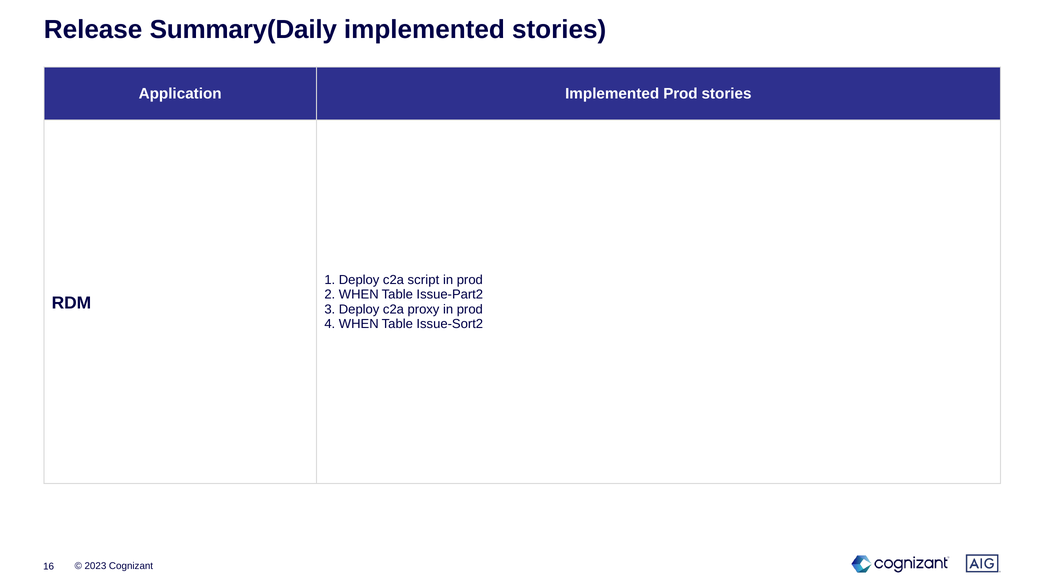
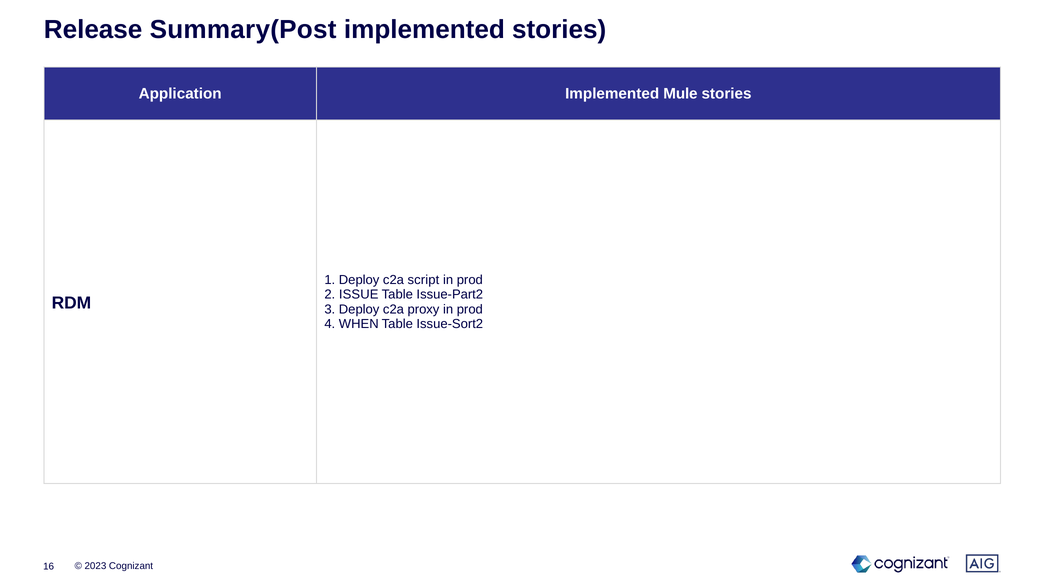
Summary(Daily: Summary(Daily -> Summary(Post (243, 30)
Implemented Prod: Prod -> Mule (680, 94)
2 WHEN: WHEN -> ISSUE (359, 295)
